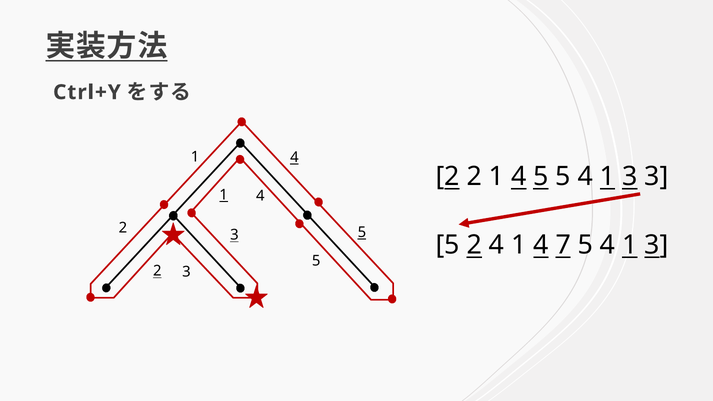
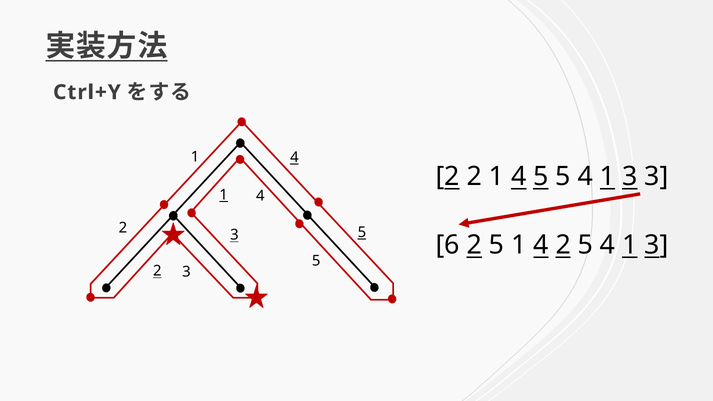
5: 5 -> 6 (448, 245)
4: 4 -> 5 (496, 245)
4 7: 7 -> 2 (563, 245)
